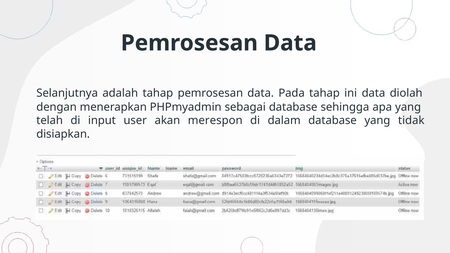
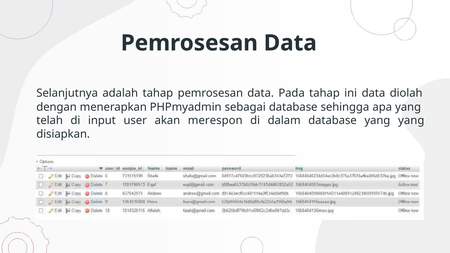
yang tidak: tidak -> yang (411, 121)
